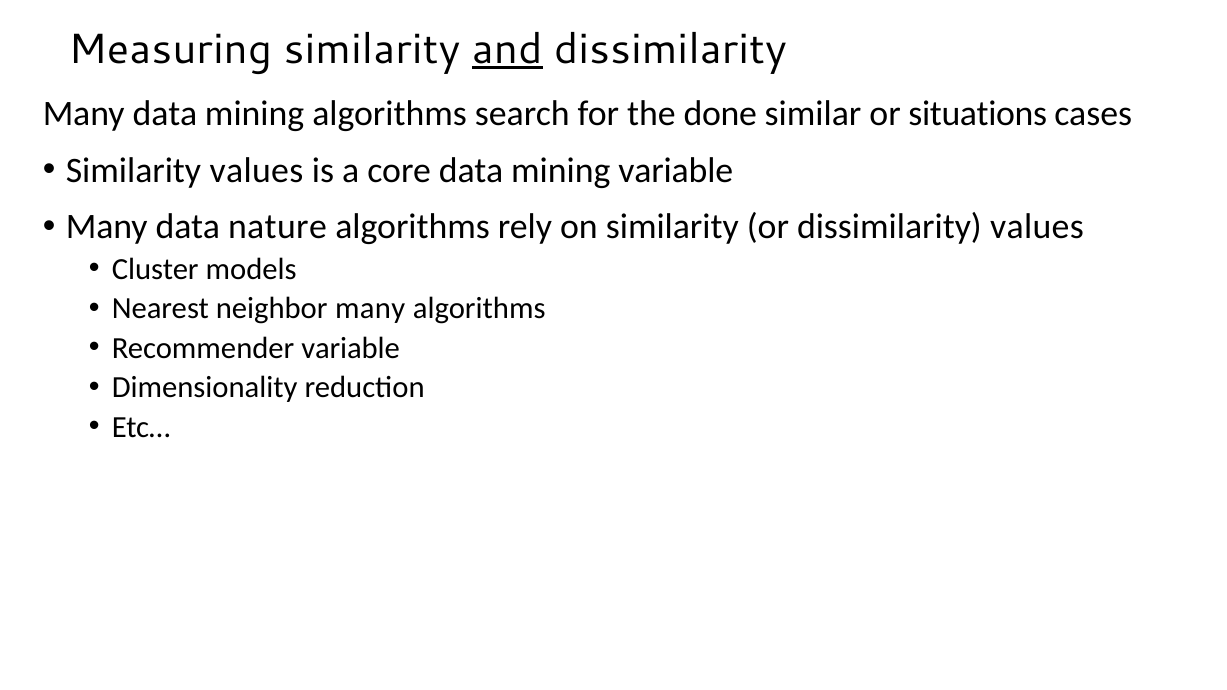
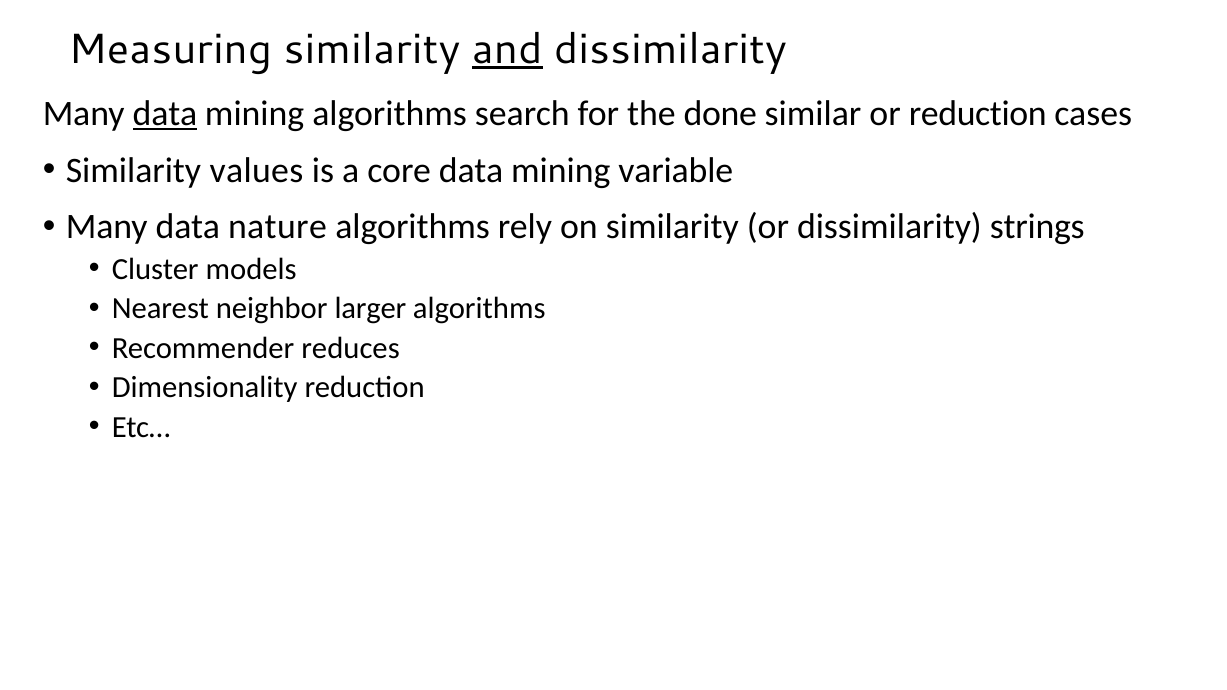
data underline: none -> present (165, 114)
or situations: situations -> reduction (978, 114)
dissimilarity values: values -> strings (1037, 227)
neighbor many: many -> larger (370, 309)
Recommender variable: variable -> reduces (351, 348)
